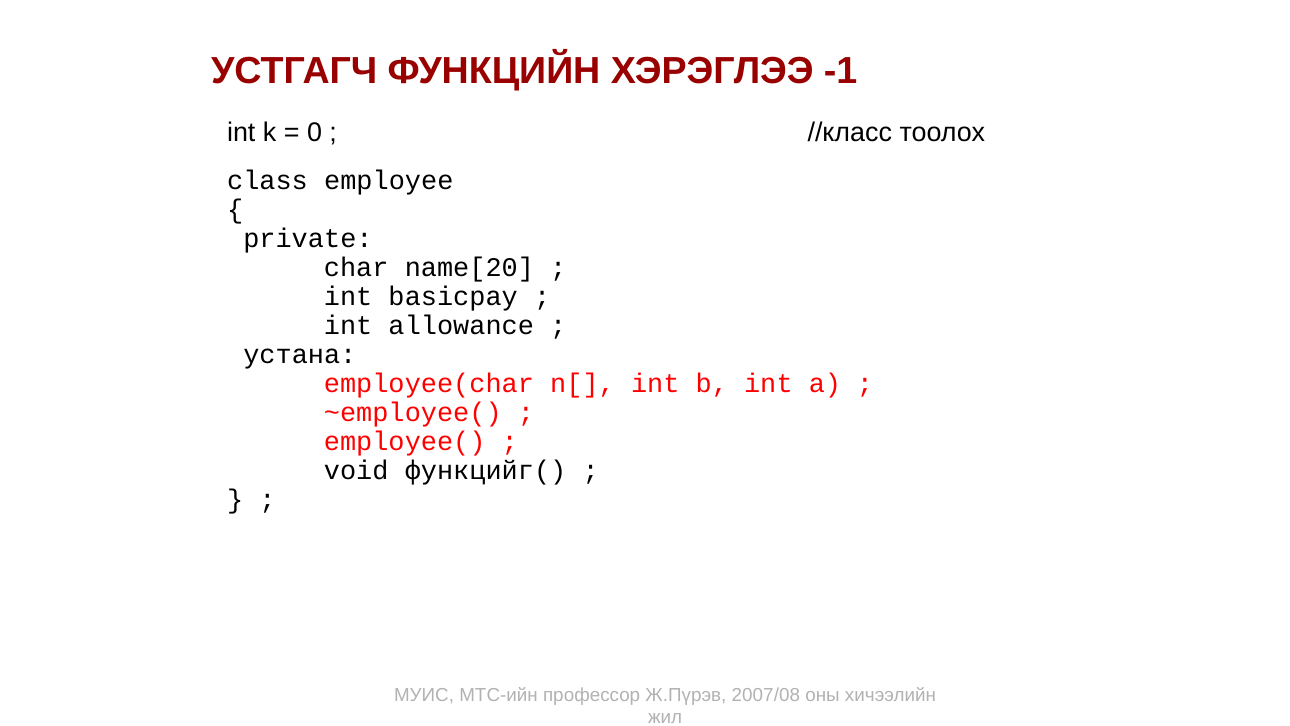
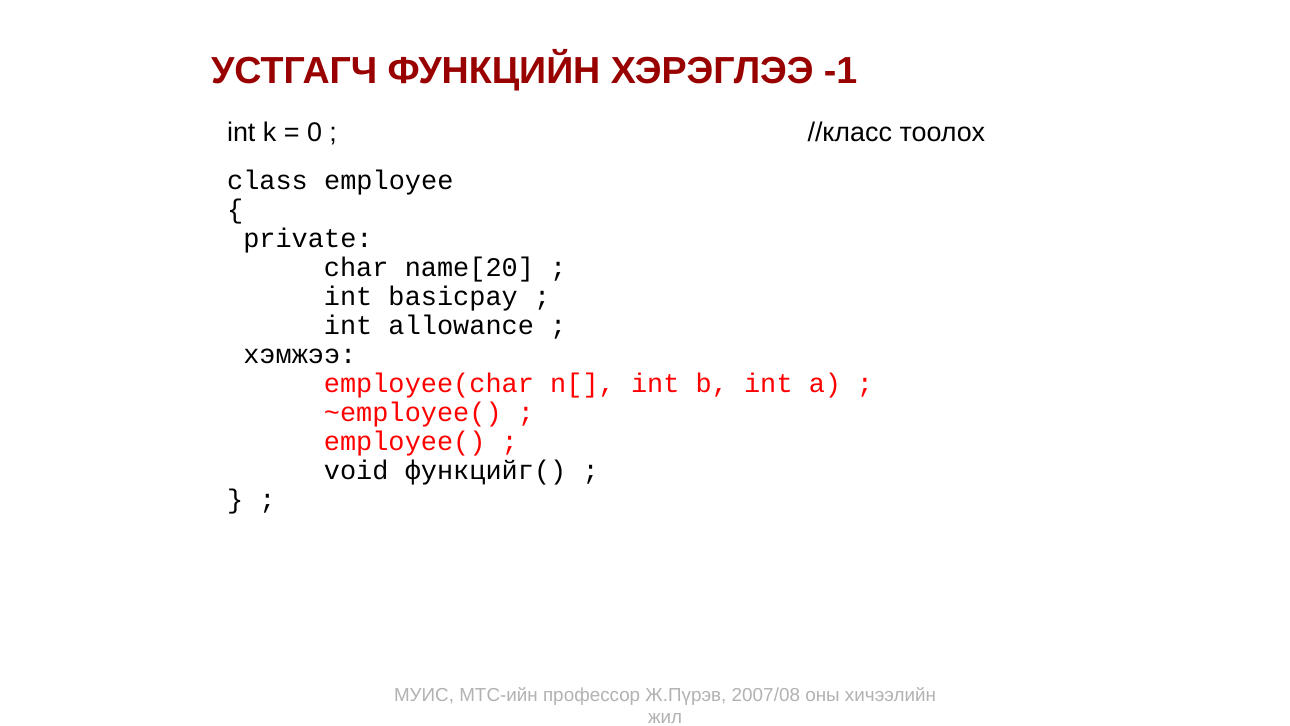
устана: устана -> хэмжээ (300, 355)
